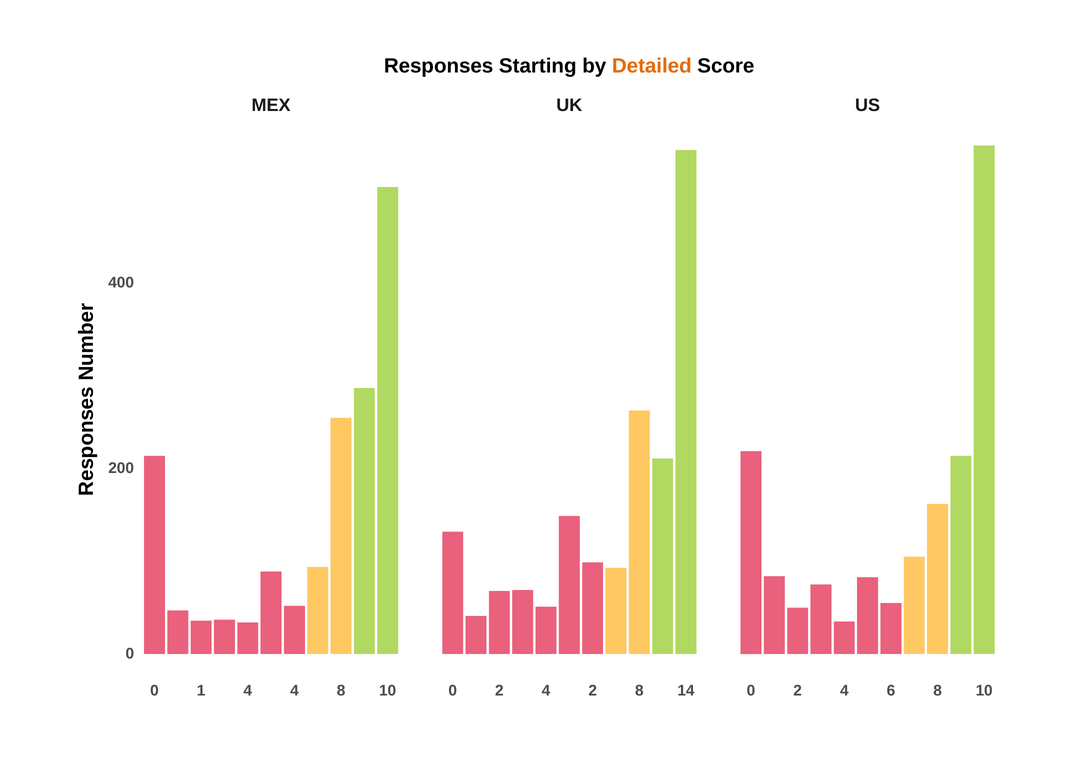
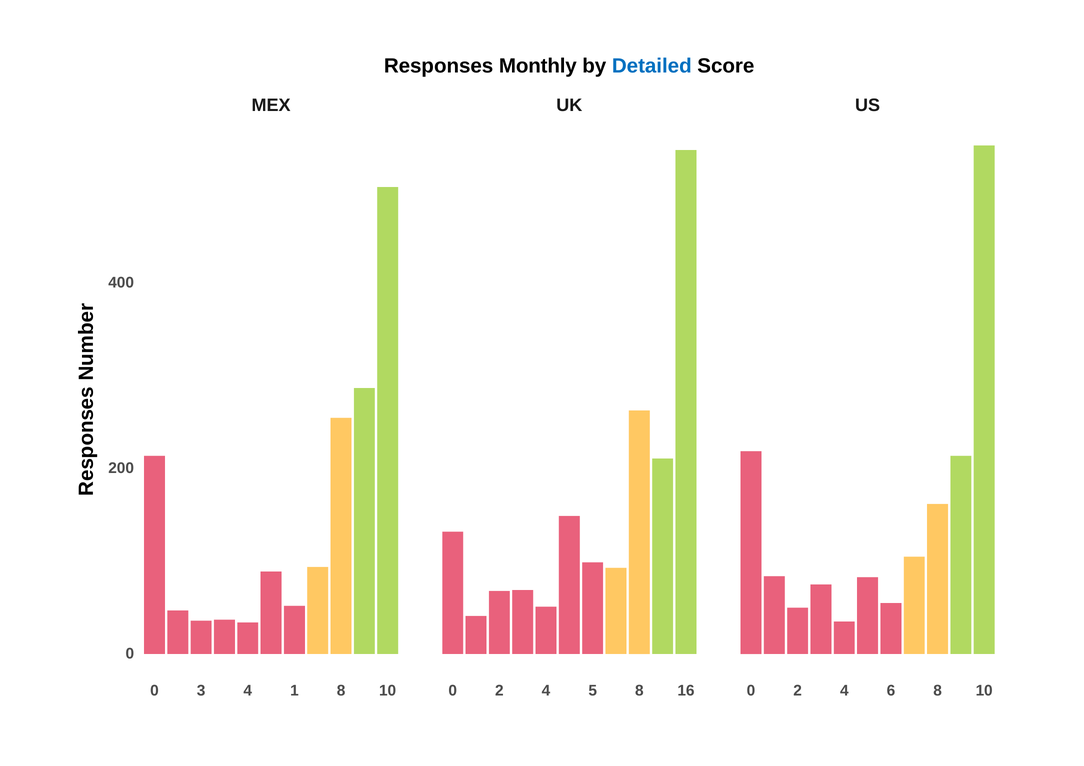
Starting: Starting -> Monthly (538, 66)
Detailed colour: orange -> blue (652, 66)
1: 1 -> 3 (201, 691)
4 4: 4 -> 1 (294, 691)
4 2: 2 -> 5 (593, 691)
14: 14 -> 16 (686, 691)
